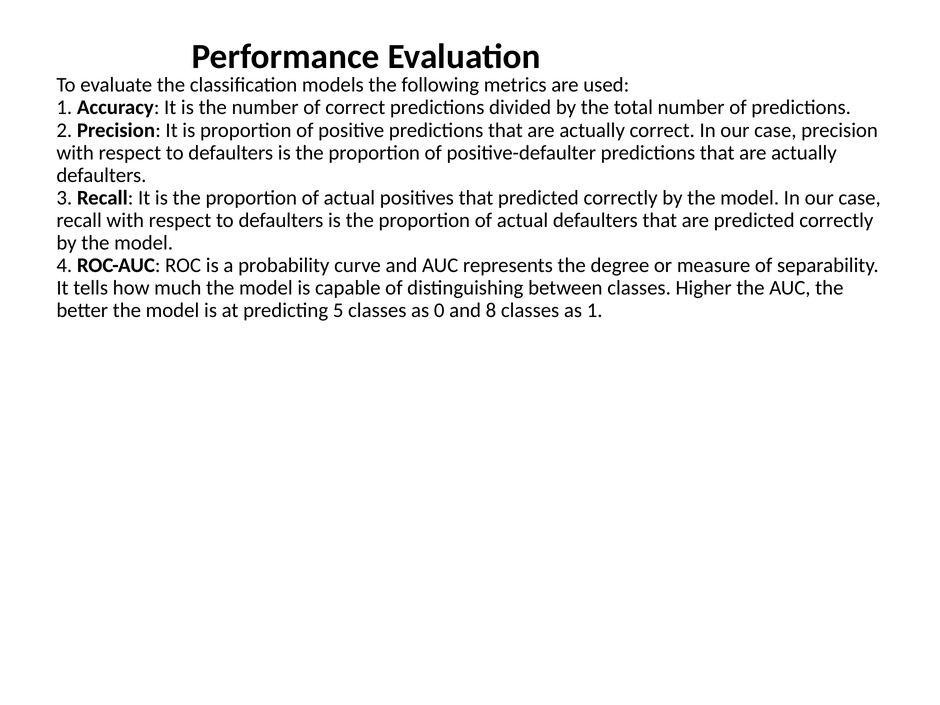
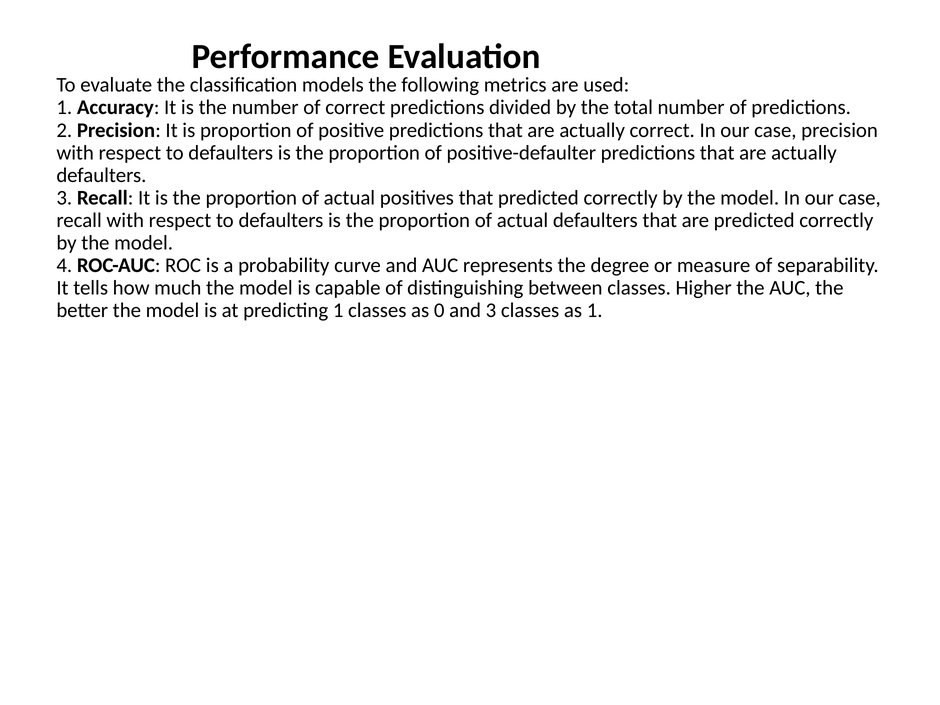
predicting 5: 5 -> 1 (338, 310)
and 8: 8 -> 3 (491, 310)
